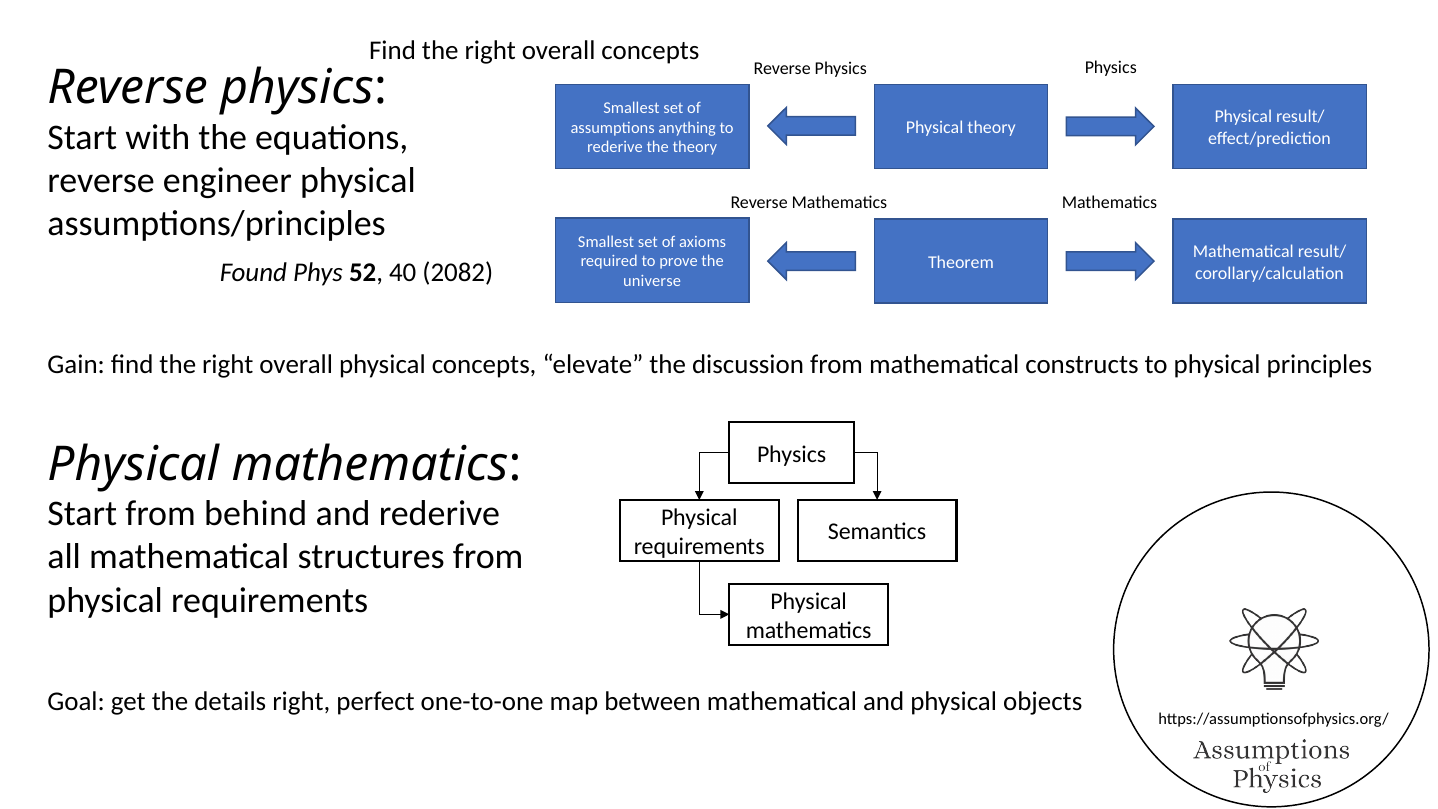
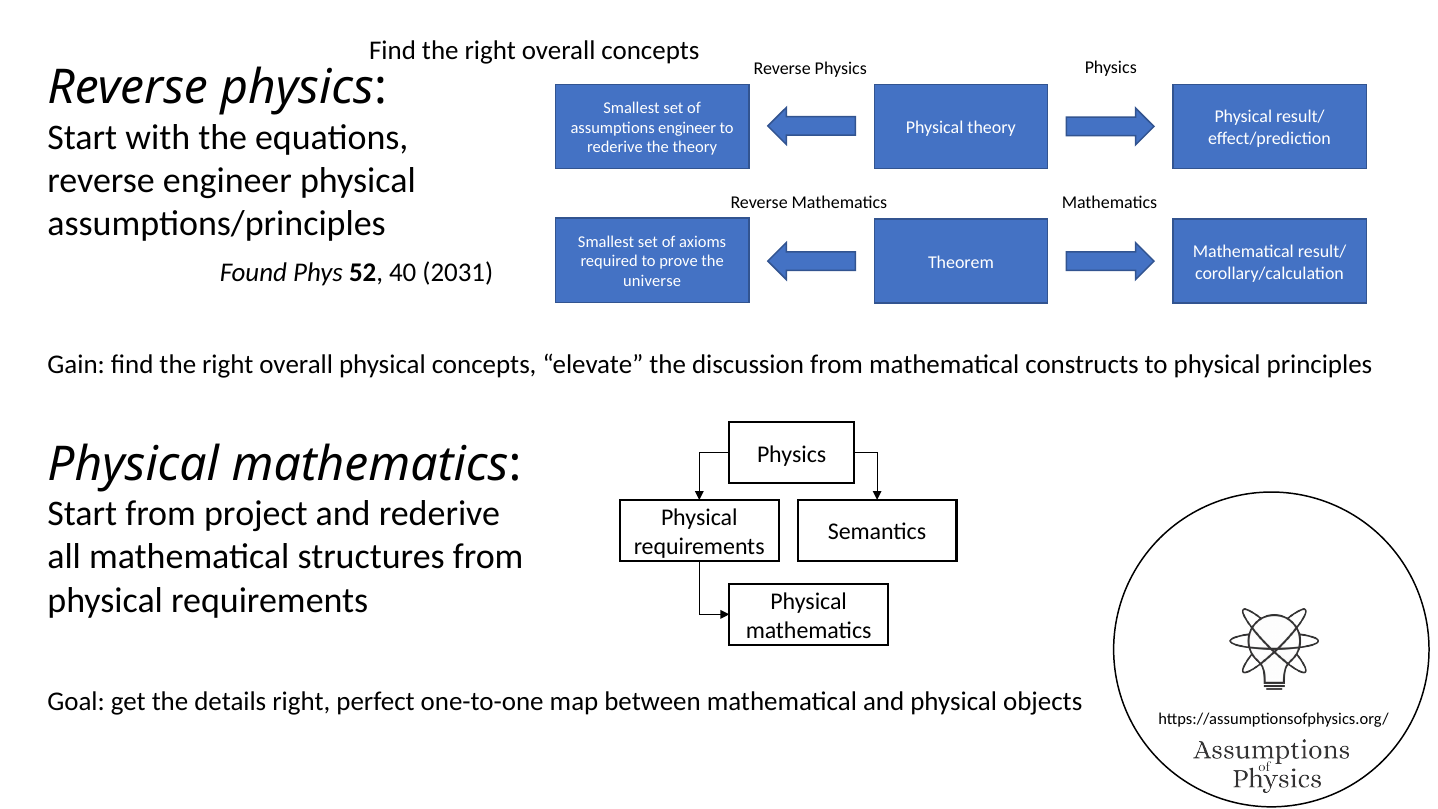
assumptions anything: anything -> engineer (687, 128)
2082: 2082 -> 2031 (458, 273)
behind: behind -> project (256, 514)
